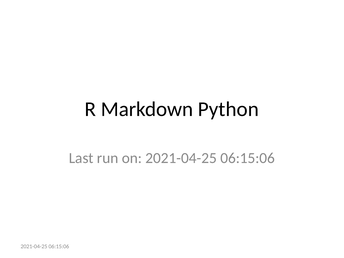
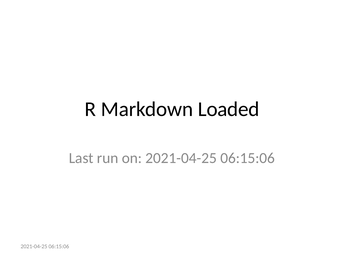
Python: Python -> Loaded (229, 109)
